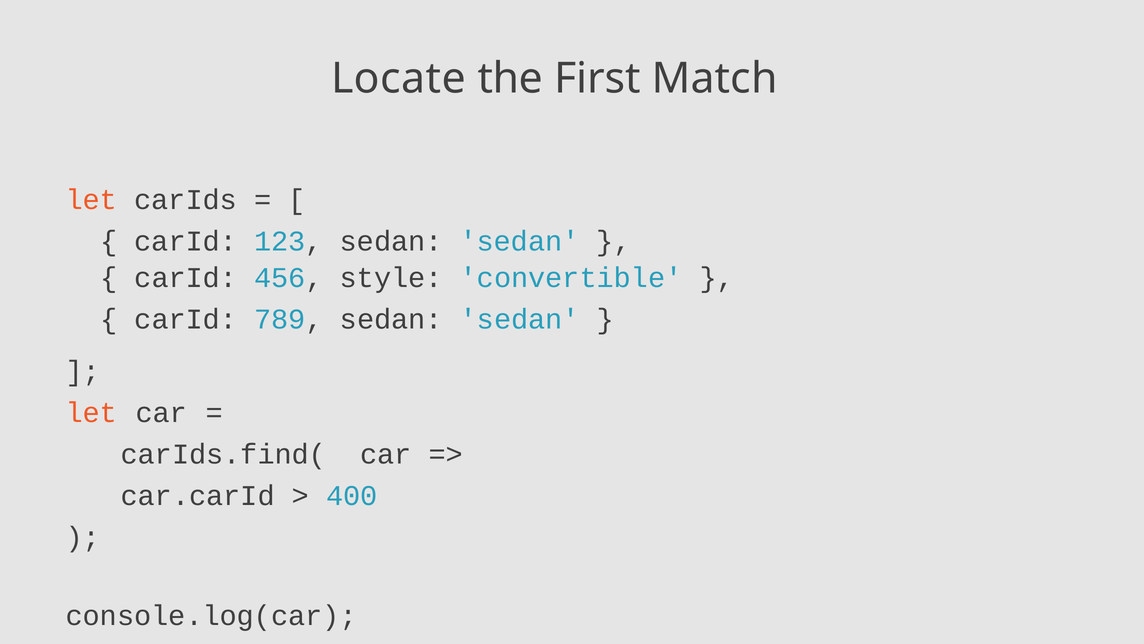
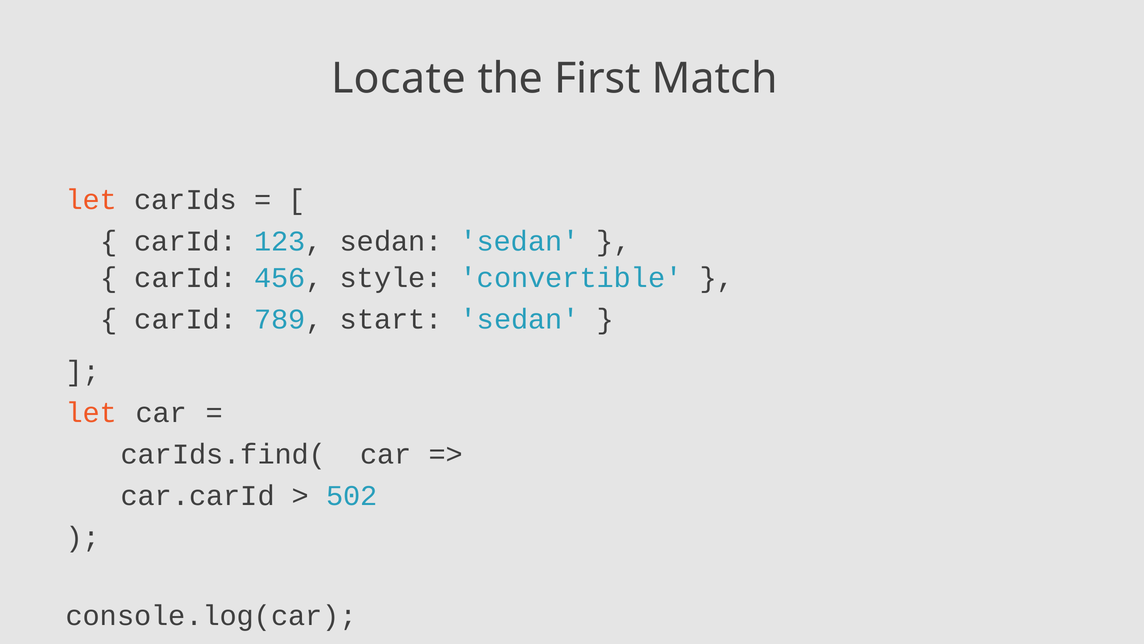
789 sedan: sedan -> start (391, 319)
400: 400 -> 502 (352, 495)
